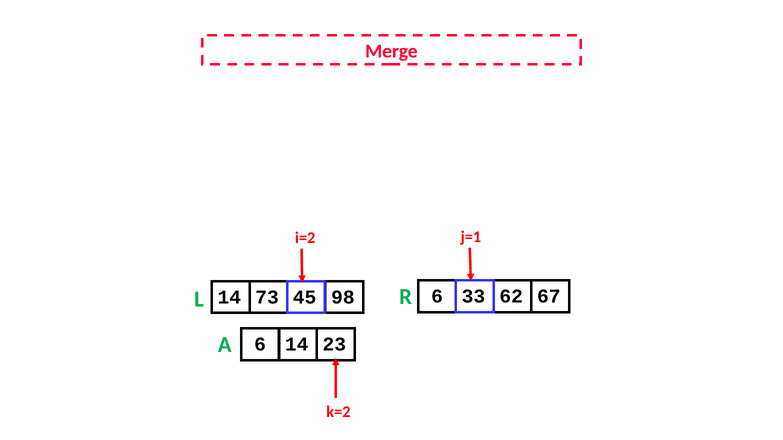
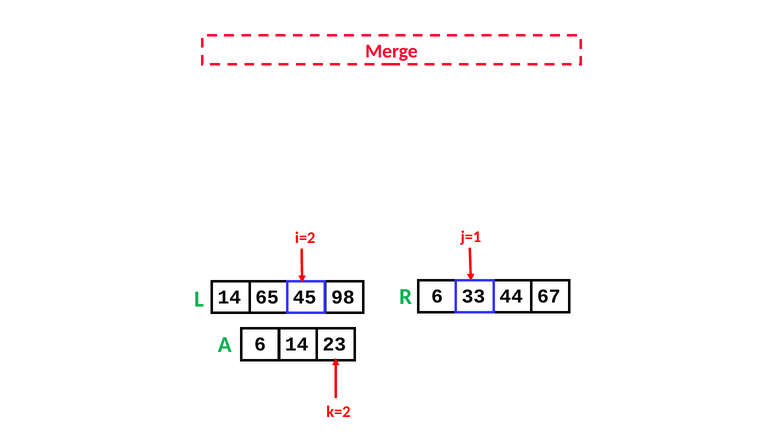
73: 73 -> 65 (267, 297)
62: 62 -> 44 (511, 297)
